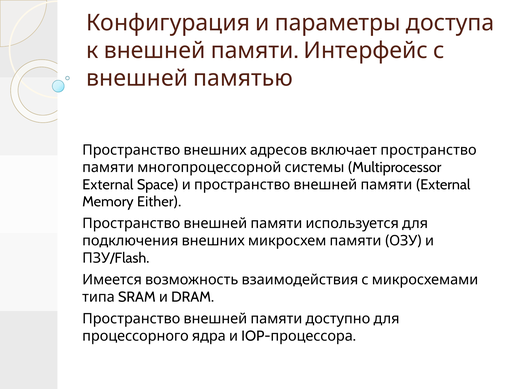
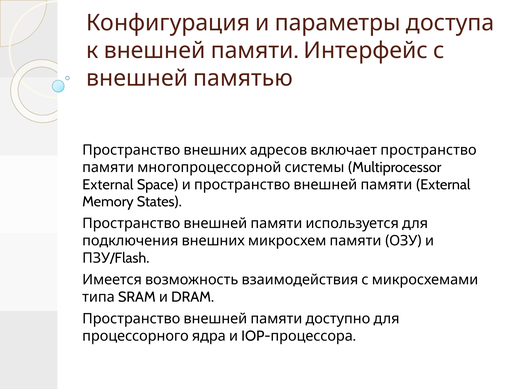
Either: Either -> States (159, 202)
